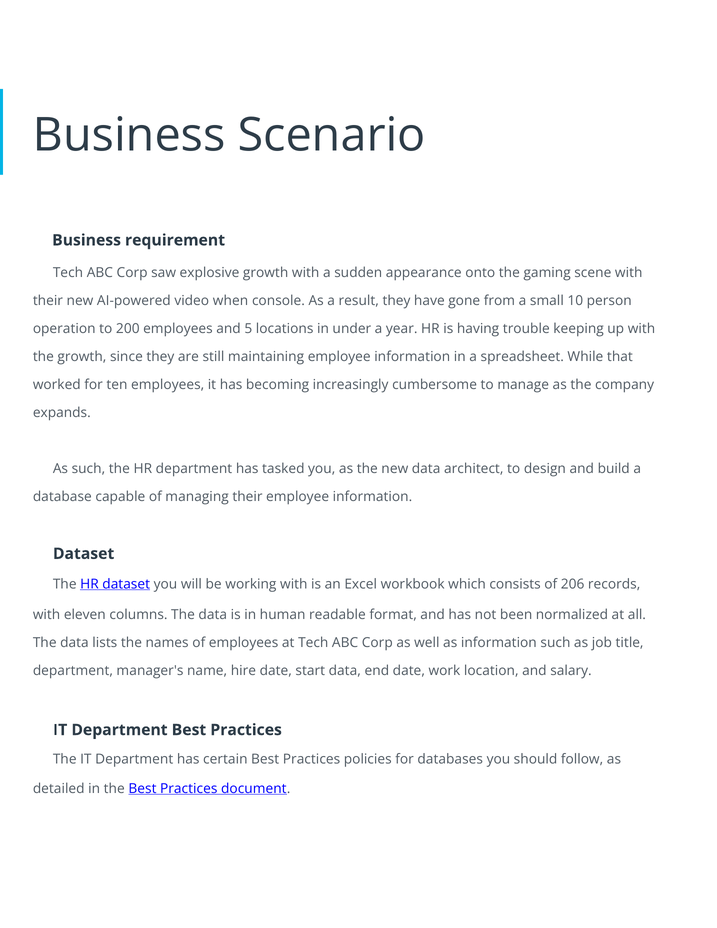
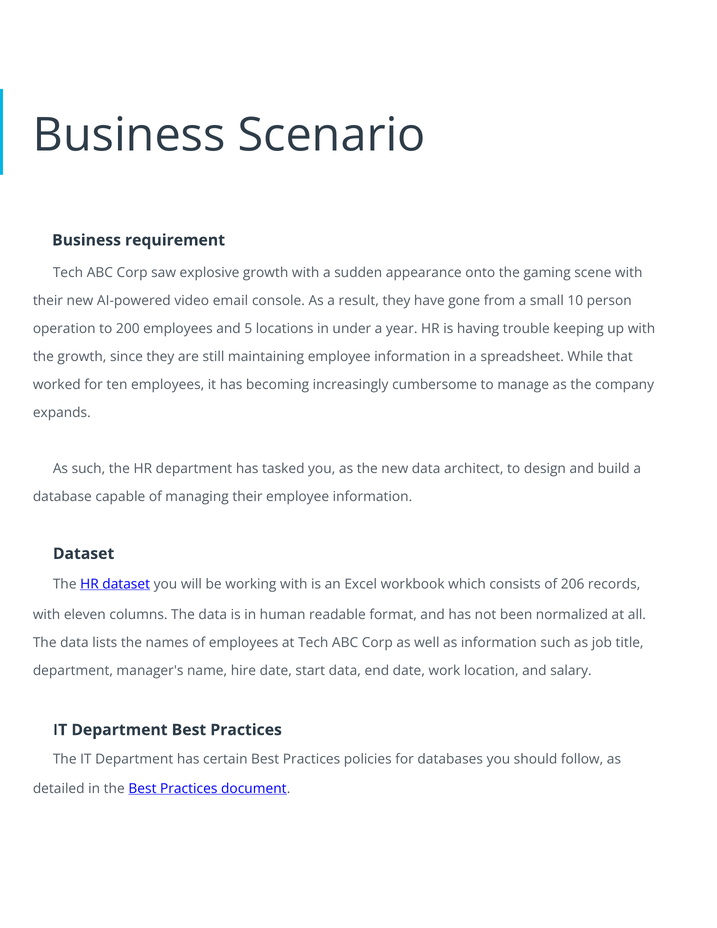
when: when -> email (230, 301)
